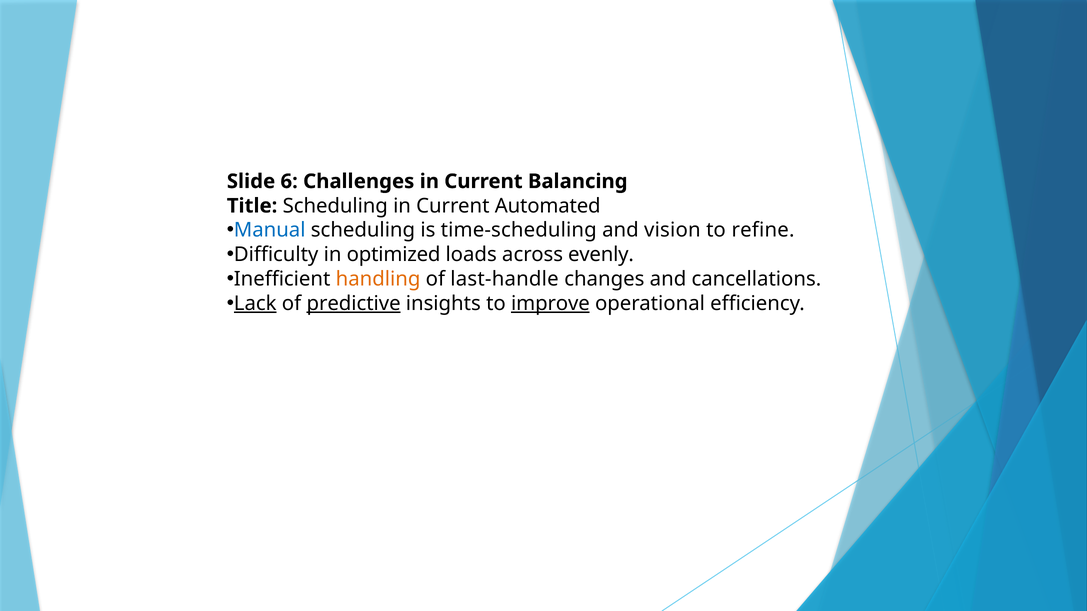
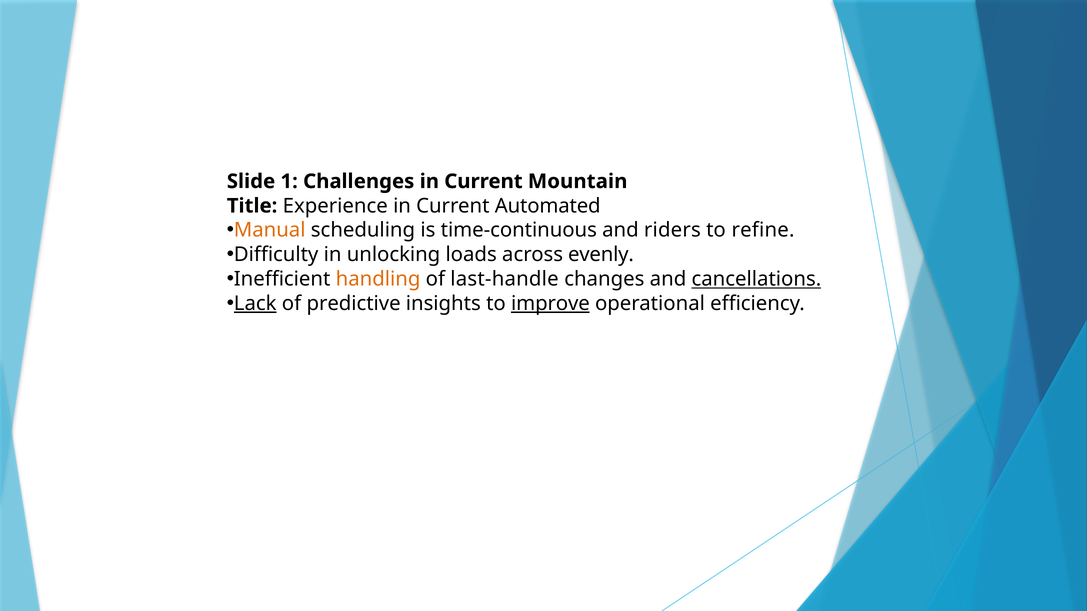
6: 6 -> 1 (289, 182)
Balancing: Balancing -> Mountain (578, 182)
Title Scheduling: Scheduling -> Experience (335, 206)
Manual colour: blue -> orange (270, 230)
time-scheduling: time-scheduling -> time-continuous (519, 230)
vision: vision -> riders (672, 230)
optimized: optimized -> unlocking (394, 255)
cancellations underline: none -> present (756, 279)
predictive underline: present -> none (354, 304)
